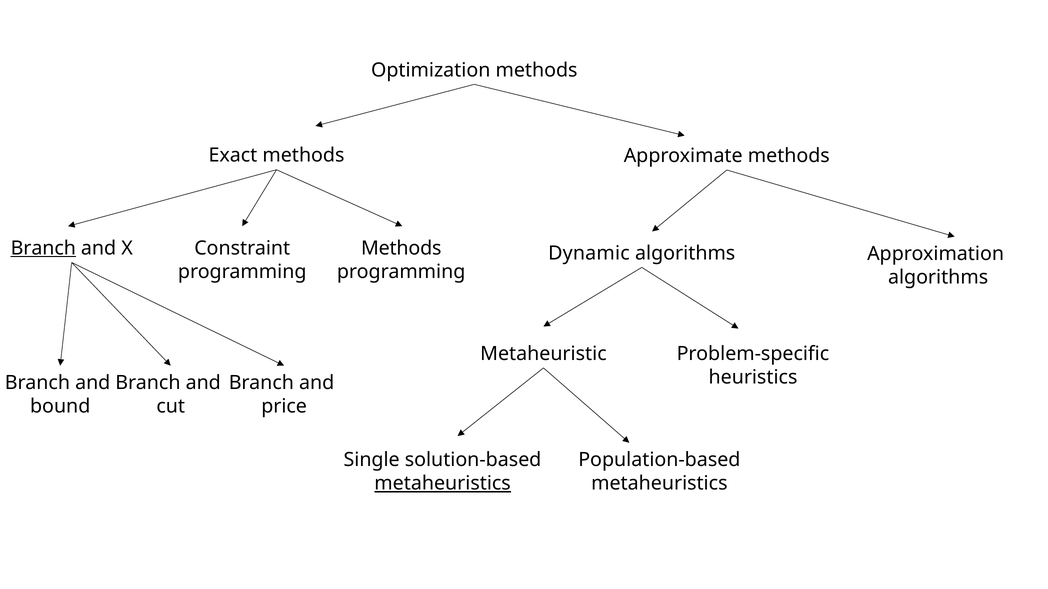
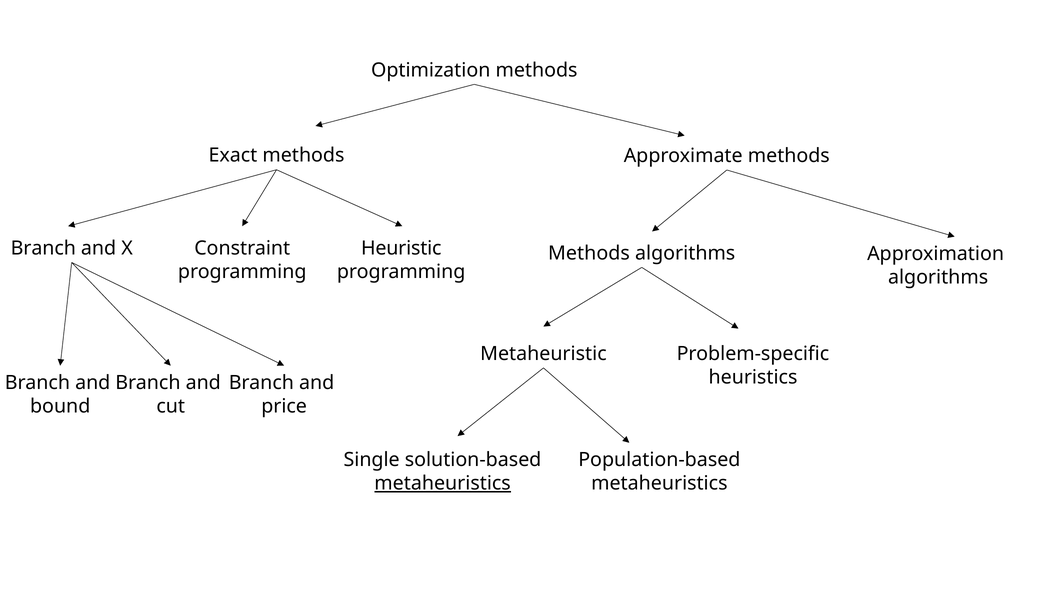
Branch underline: present -> none (43, 248)
Methods: Methods -> Heuristic (401, 248)
Dynamic: Dynamic -> Methods (589, 253)
